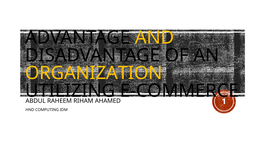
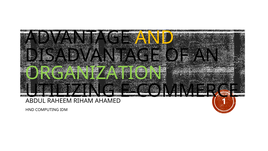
ORGANIZATION colour: yellow -> light green (94, 73)
